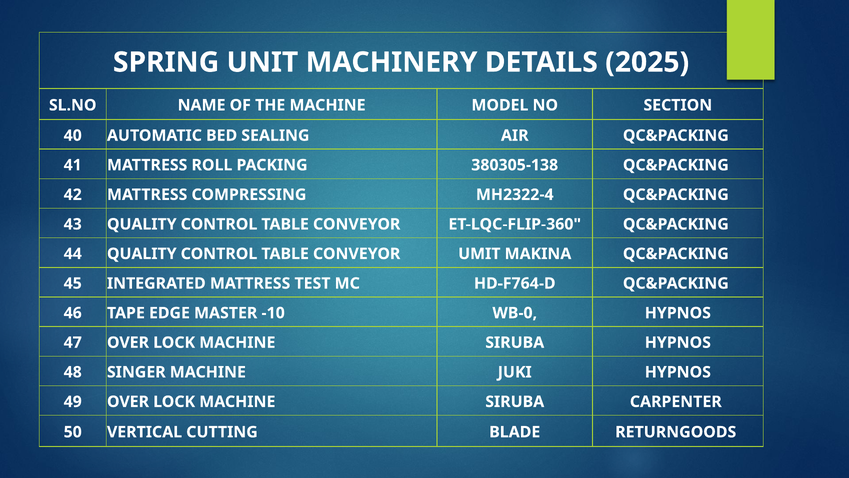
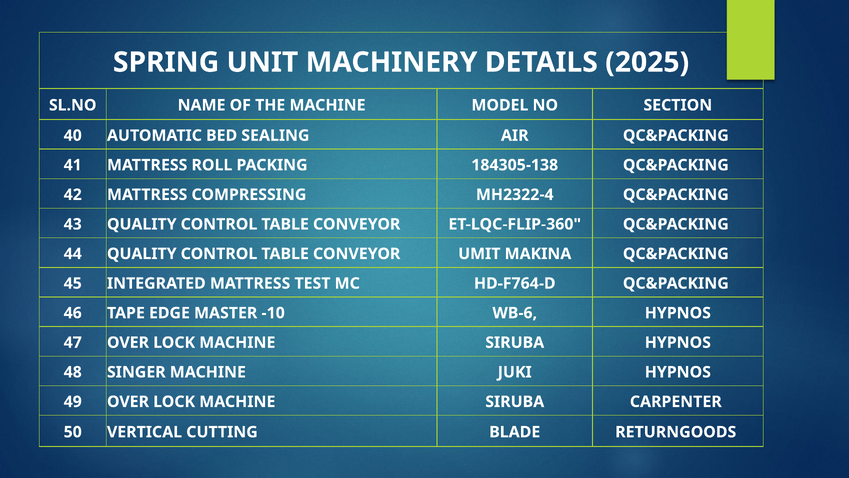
380305-138: 380305-138 -> 184305-138 (515, 165)
WB-0: WB-0 -> WB-6 (515, 313)
